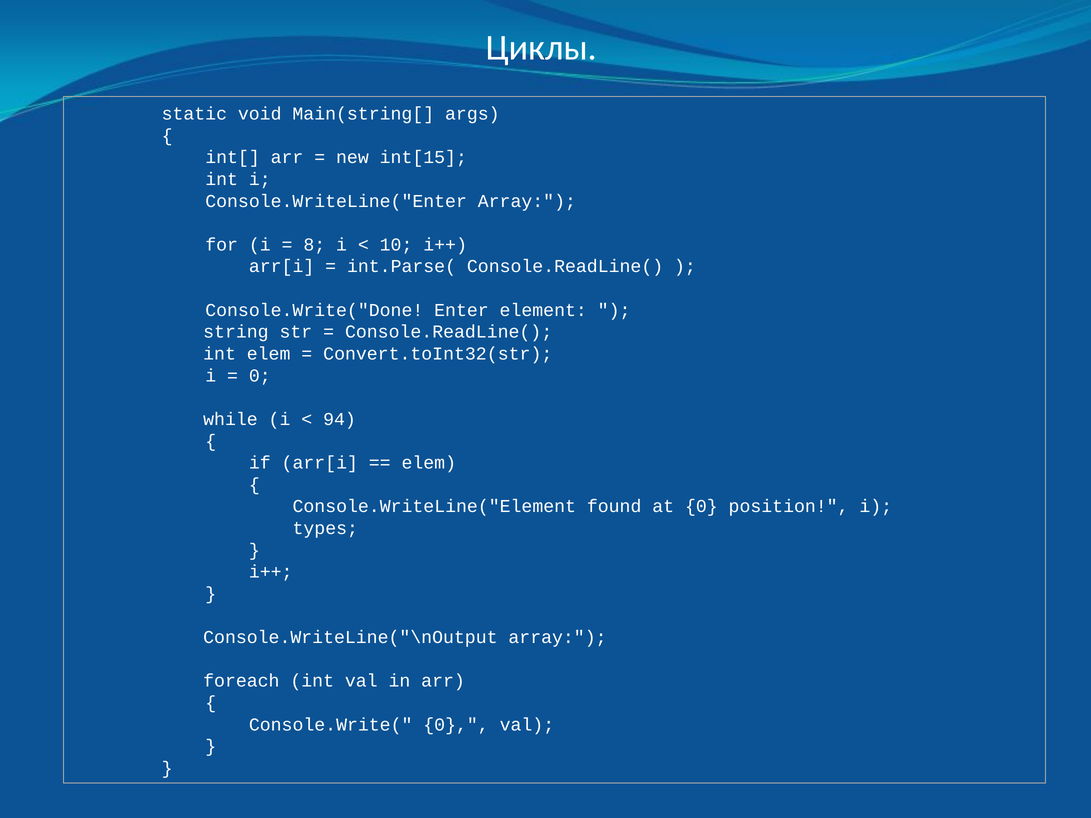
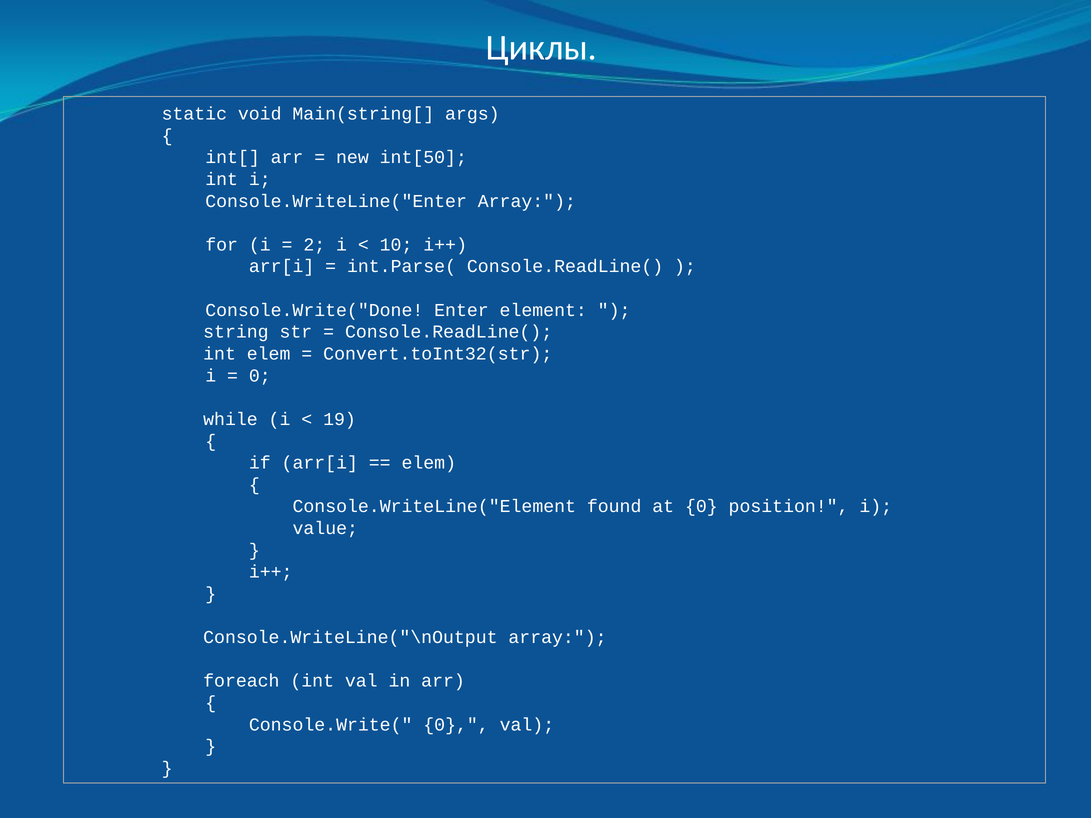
int[15: int[15 -> int[50 (423, 157)
8: 8 -> 2 (314, 245)
94: 94 -> 19 (339, 419)
types: types -> value (325, 528)
